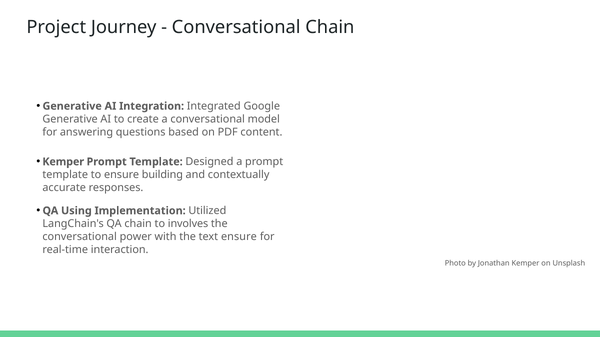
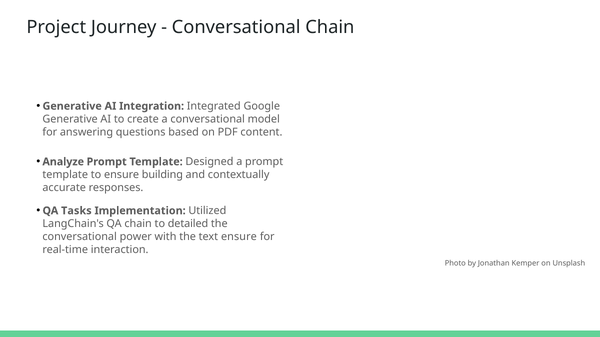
Kemper: Kemper -> Analyze (63, 162)
Using: Using -> Tasks (76, 211)
involves: involves -> detailed (188, 224)
